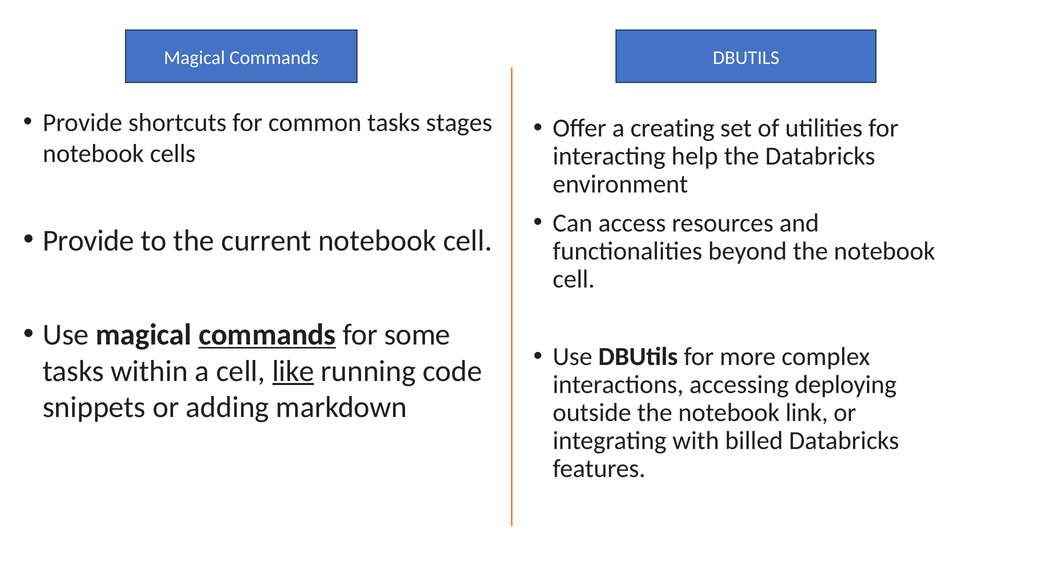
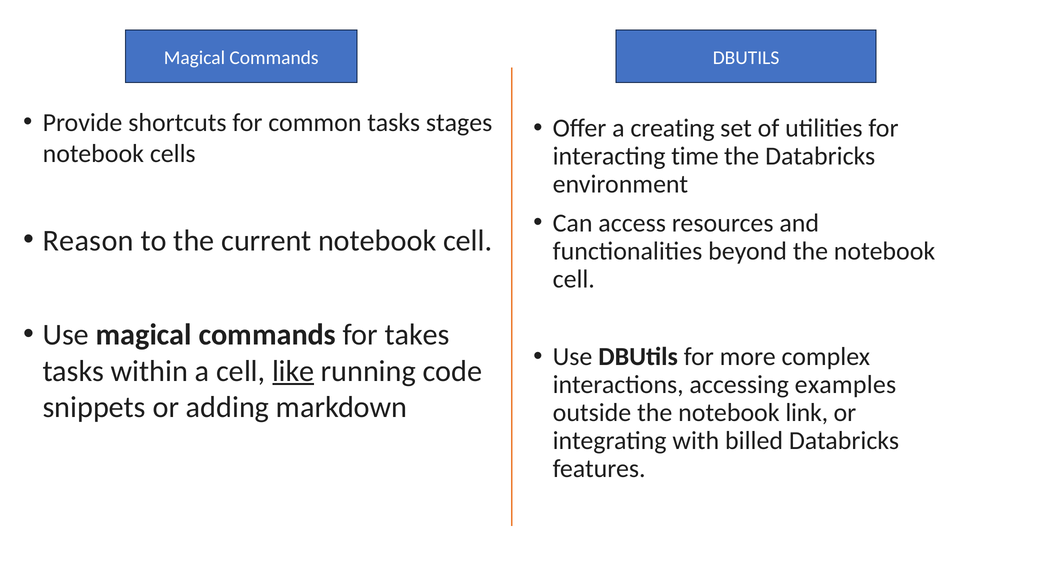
help: help -> time (695, 156)
Provide: Provide -> Reason (88, 241)
commands underline: present -> none (267, 335)
some: some -> takes (417, 335)
deploying: deploying -> examples (845, 385)
